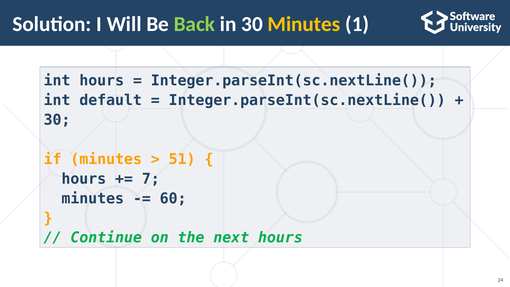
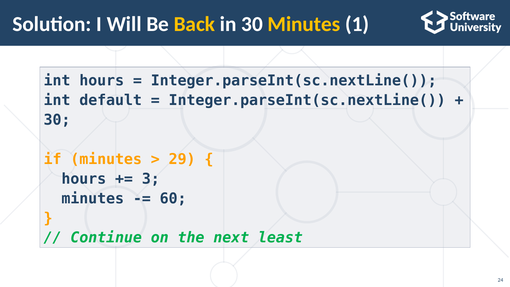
Back colour: light green -> yellow (194, 24)
51: 51 -> 29 (182, 159)
7: 7 -> 3 (151, 179)
next hours: hours -> least (280, 238)
